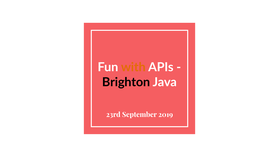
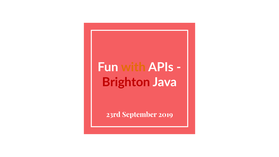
Brighton colour: black -> red (126, 82)
